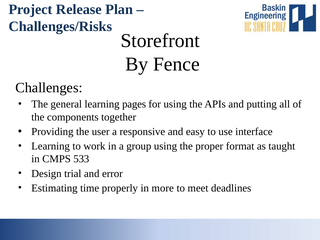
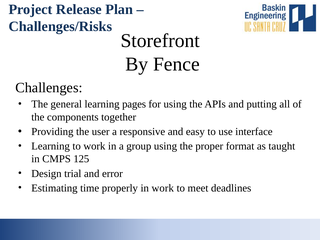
533: 533 -> 125 (81, 159)
in more: more -> work (163, 188)
